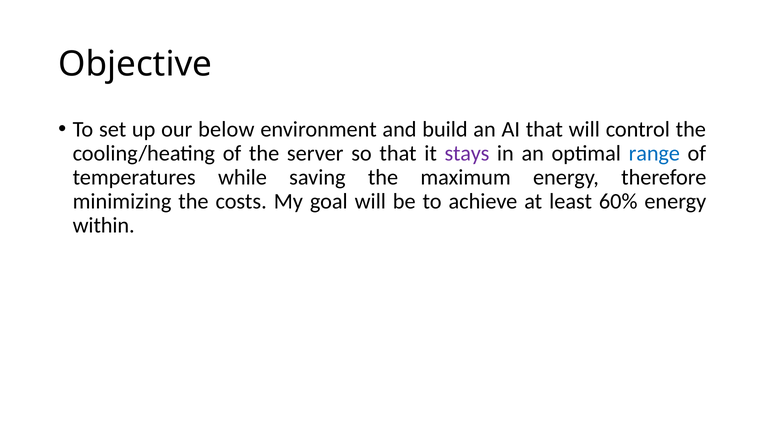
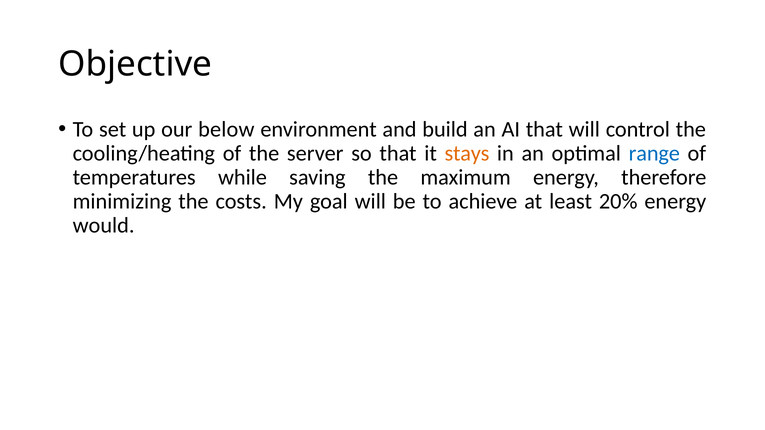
stays colour: purple -> orange (467, 153)
60%: 60% -> 20% (618, 202)
within: within -> would (104, 226)
